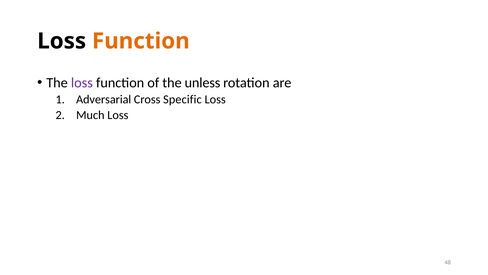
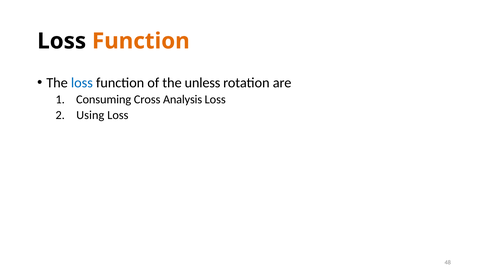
loss colour: purple -> blue (82, 83)
Adversarial: Adversarial -> Consuming (104, 99)
Specific: Specific -> Analysis (183, 99)
Much: Much -> Using (90, 115)
